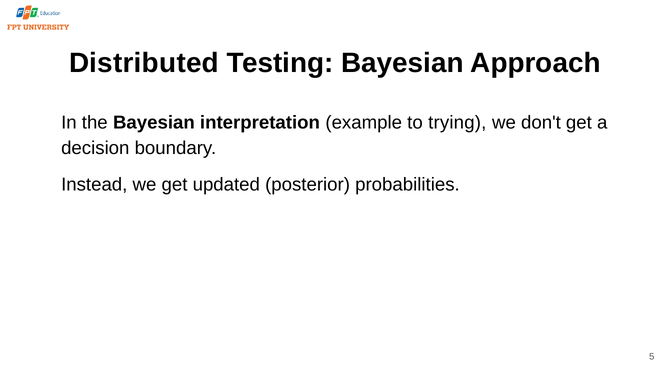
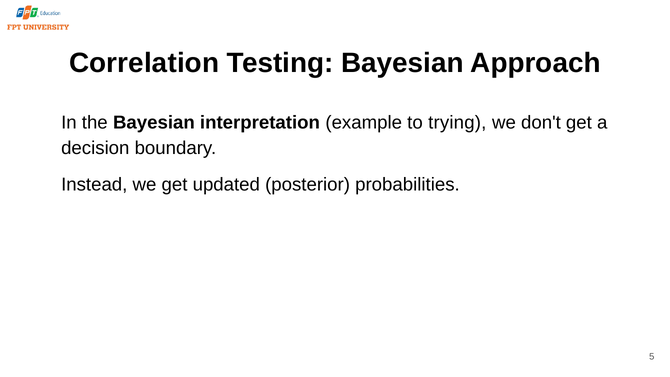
Distributed: Distributed -> Correlation (144, 63)
